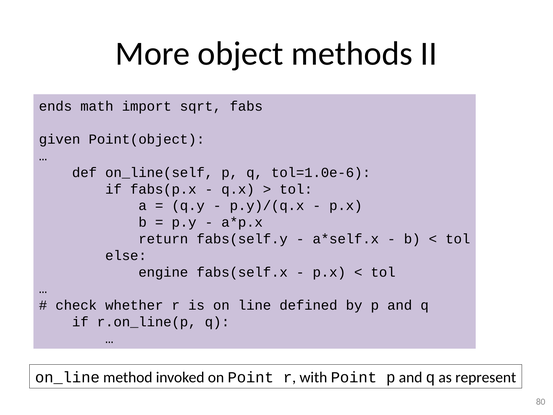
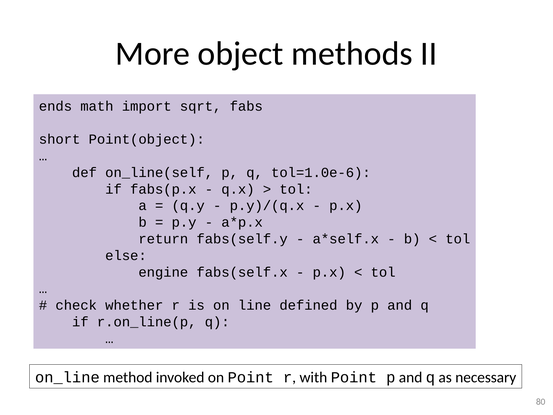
given: given -> short (60, 139)
represent: represent -> necessary (486, 377)
